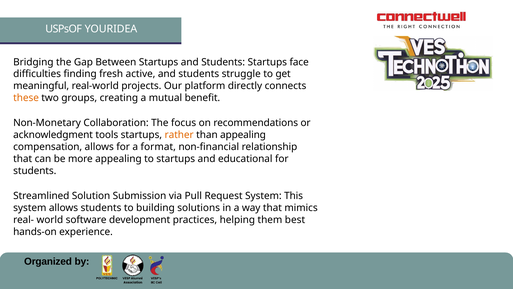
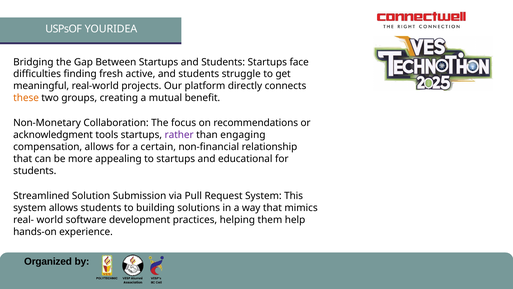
rather colour: orange -> purple (179, 135)
than appealing: appealing -> engaging (243, 135)
format: format -> certain (158, 147)
best: best -> help (295, 219)
